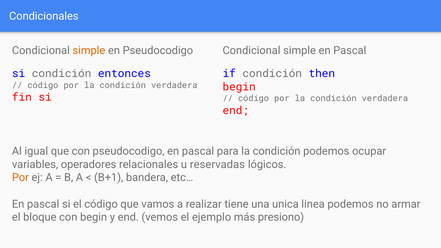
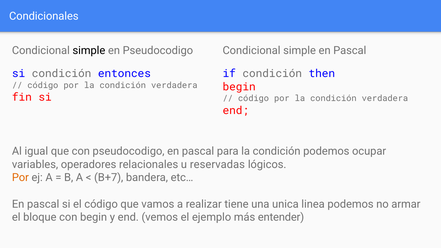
simple colour: orange -> black (89, 51)
B+1: B+1 -> B+7 (109, 178)
presiono: presiono -> entender (281, 217)
